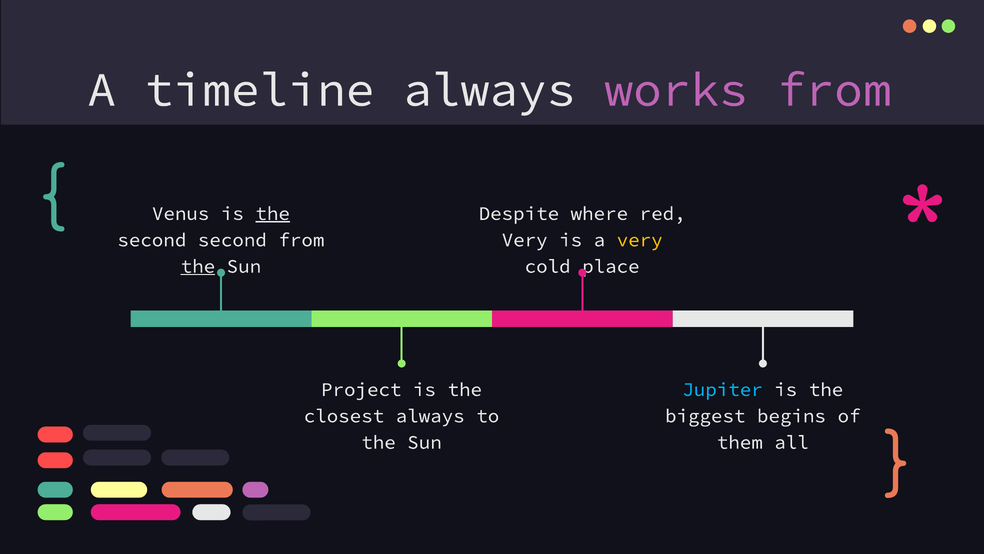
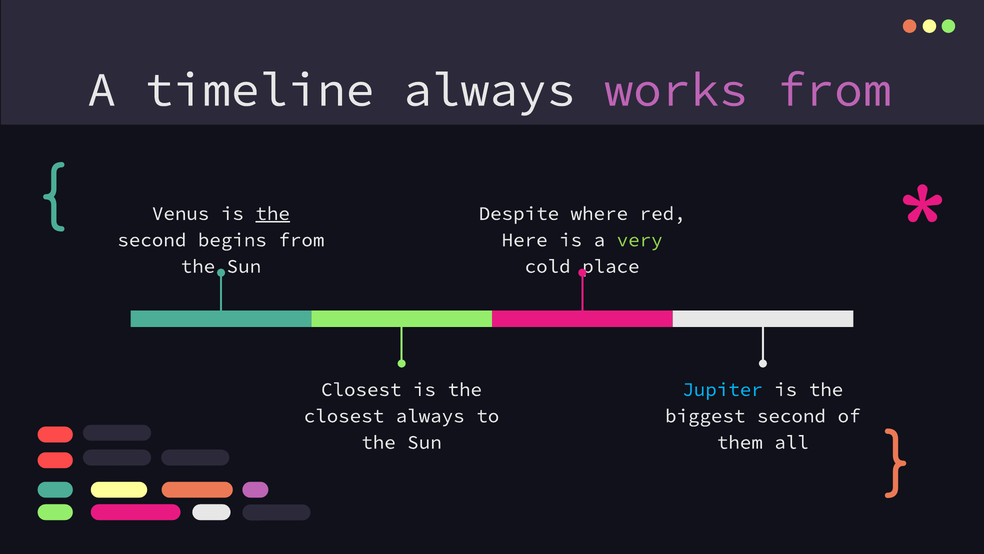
second second: second -> begins (232, 240)
Very: Very -> Here (525, 240)
very colour: yellow -> light green (640, 240)
the underline: present -> none (198, 266)
Project: Project -> Closest (361, 389)
biggest begins: begins -> second (791, 416)
